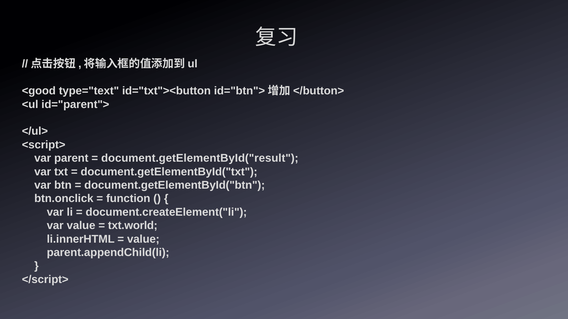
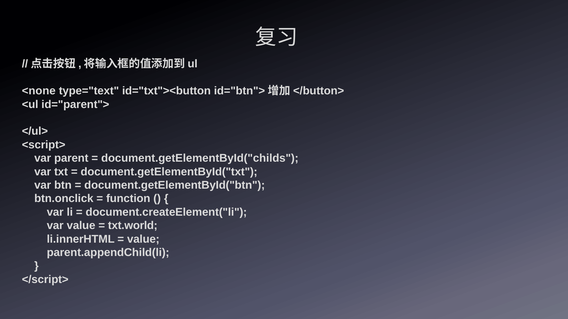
<good: <good -> <none (39, 91)
document.getElementById("result: document.getElementById("result -> document.getElementById("childs (200, 158)
